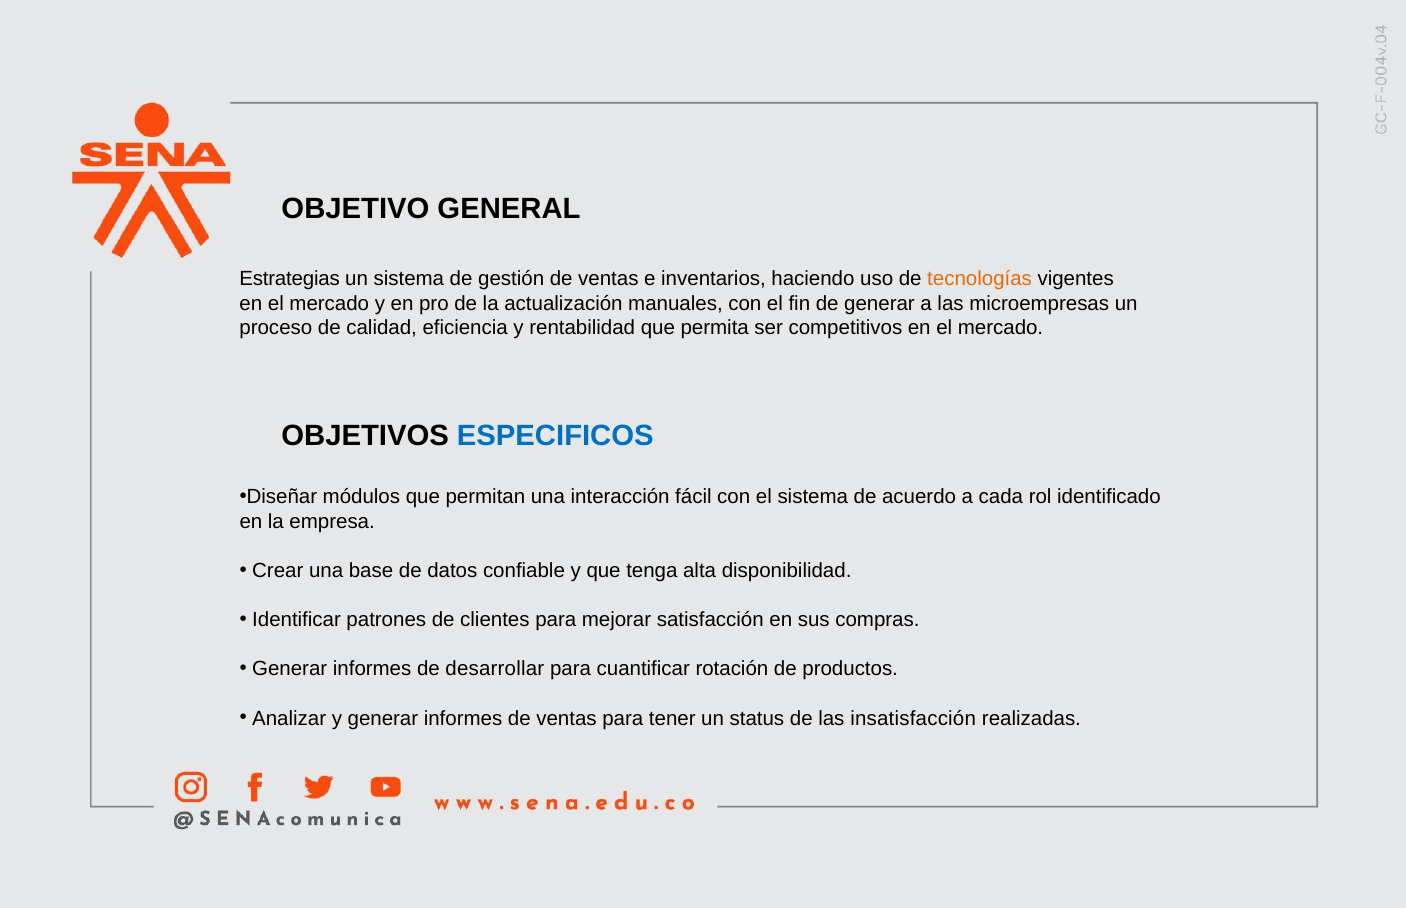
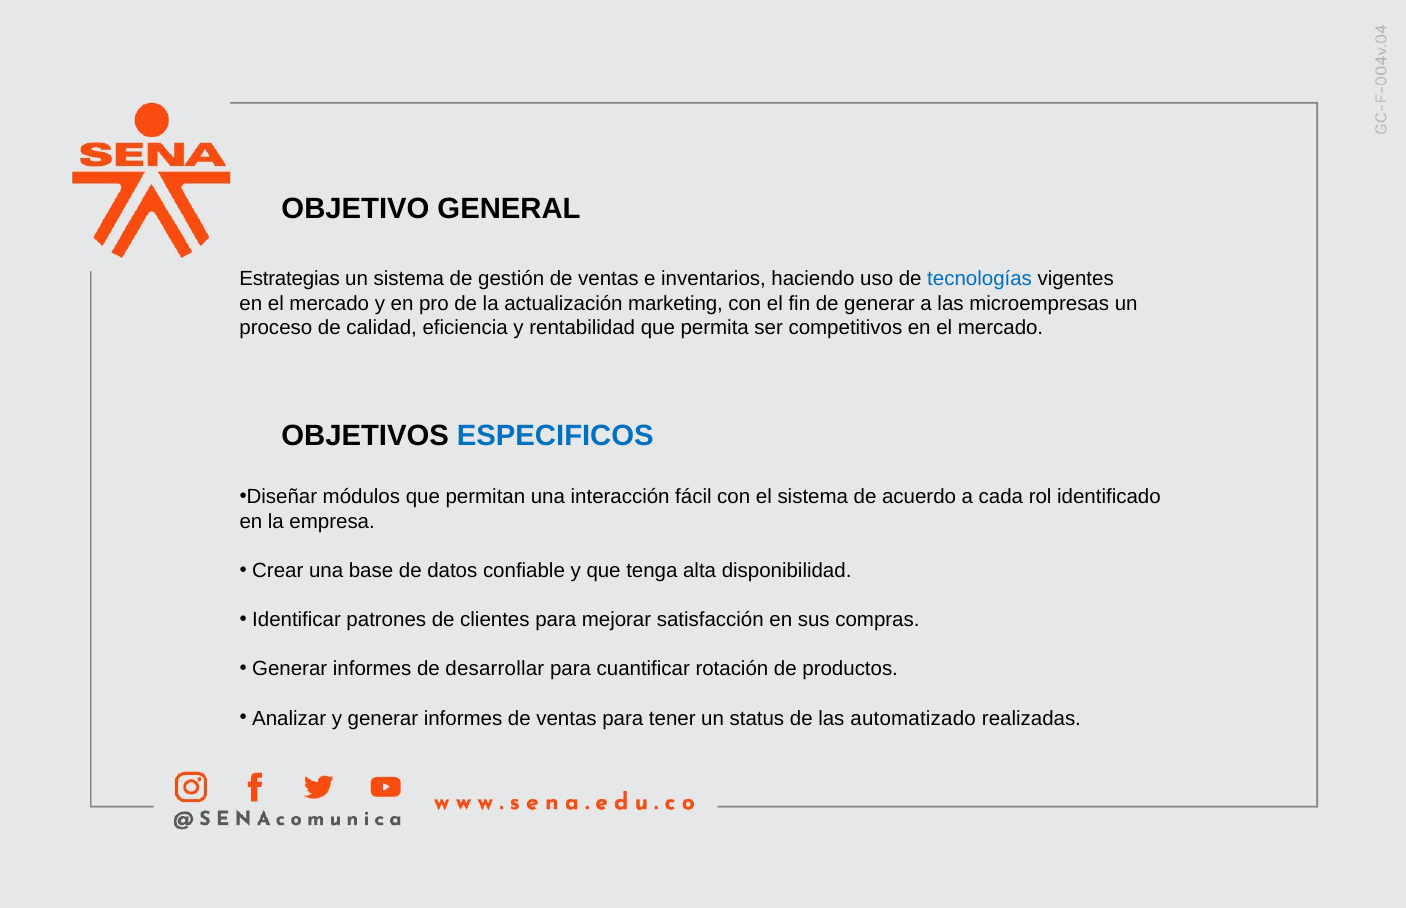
tecnologías colour: orange -> blue (980, 279)
manuales: manuales -> marketing (676, 303)
insatisfacción: insatisfacción -> automatizado (913, 718)
